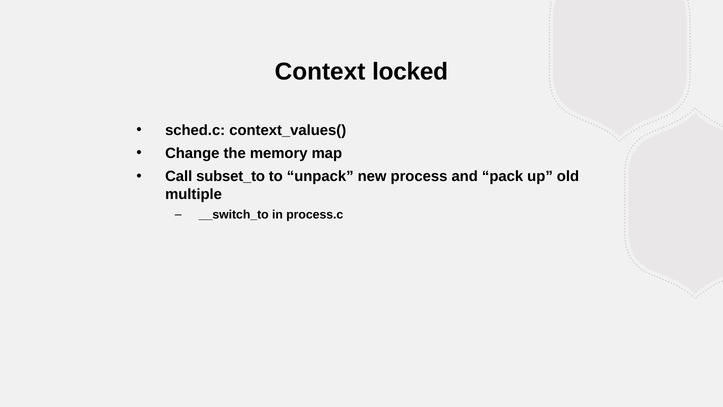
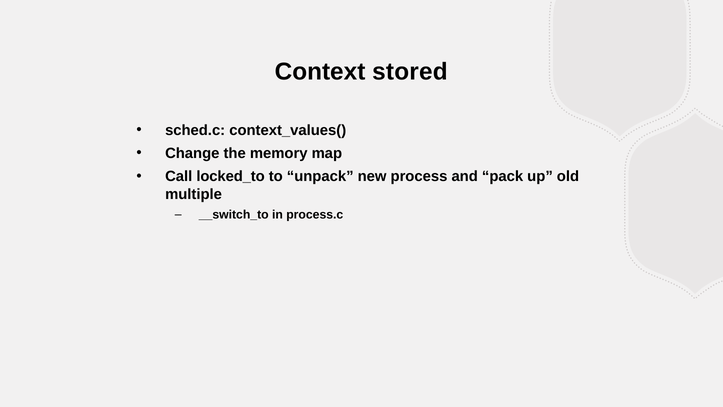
locked: locked -> stored (410, 72)
subset_to: subset_to -> locked_to (231, 176)
